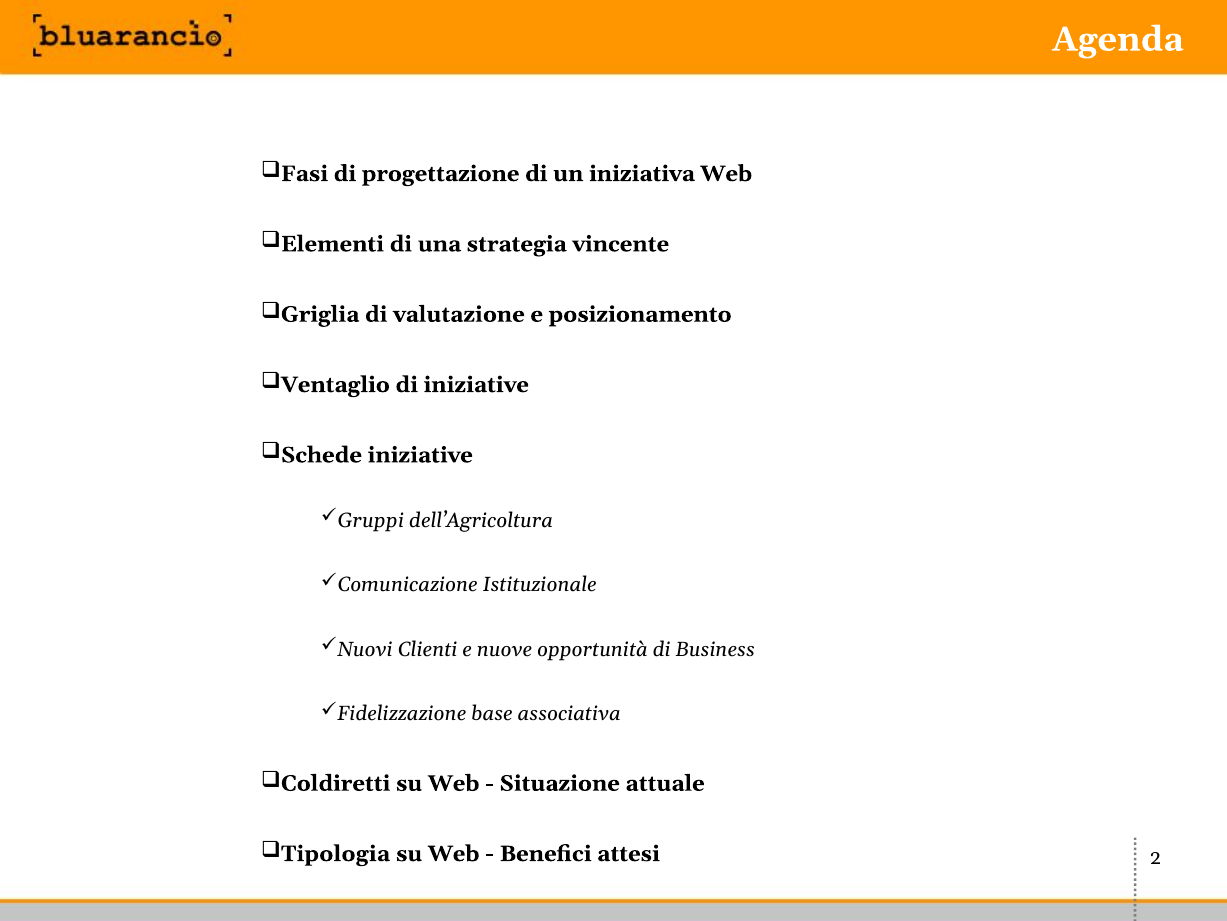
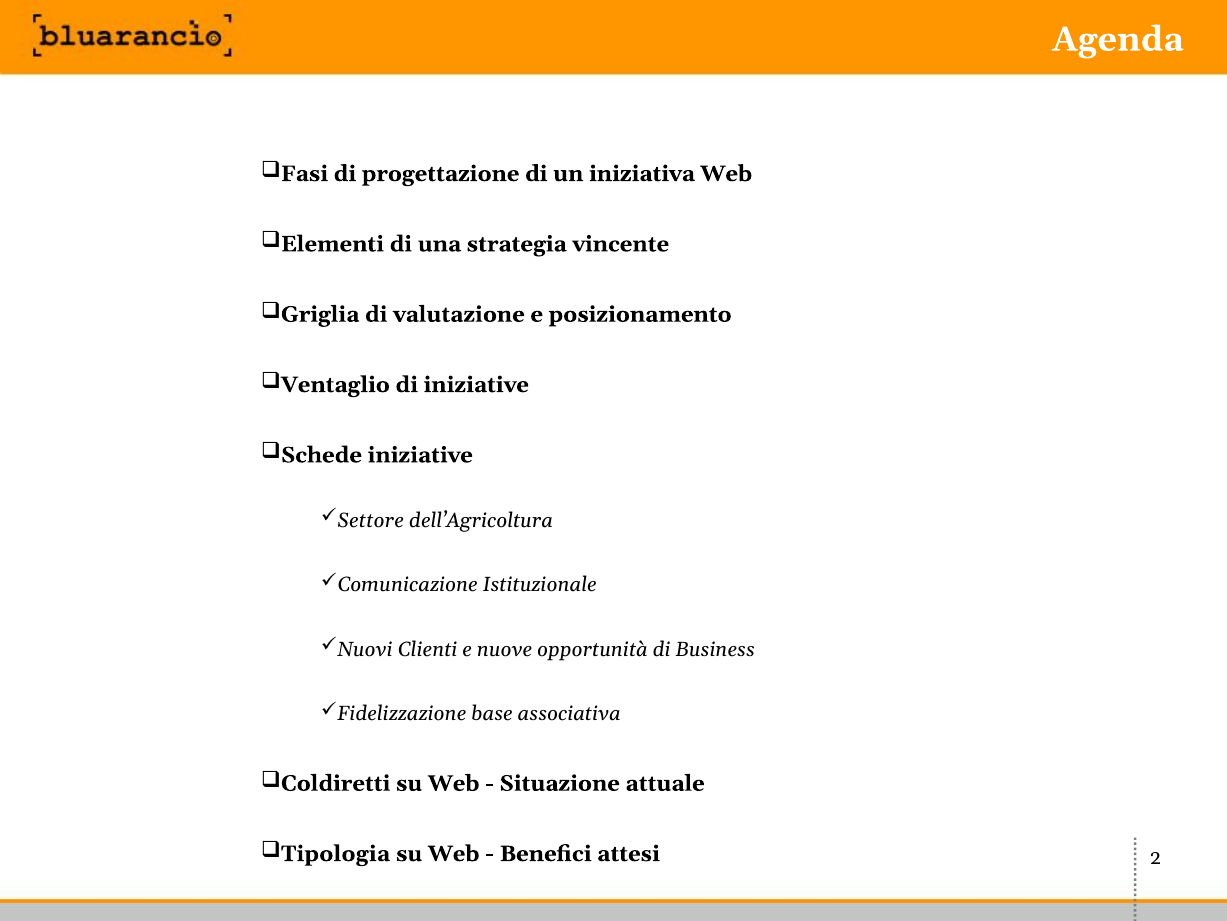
Gruppi: Gruppi -> Settore (371, 520)
